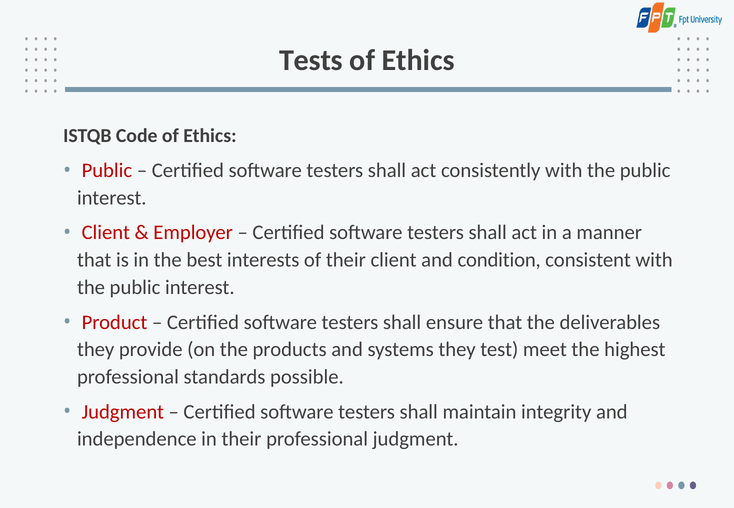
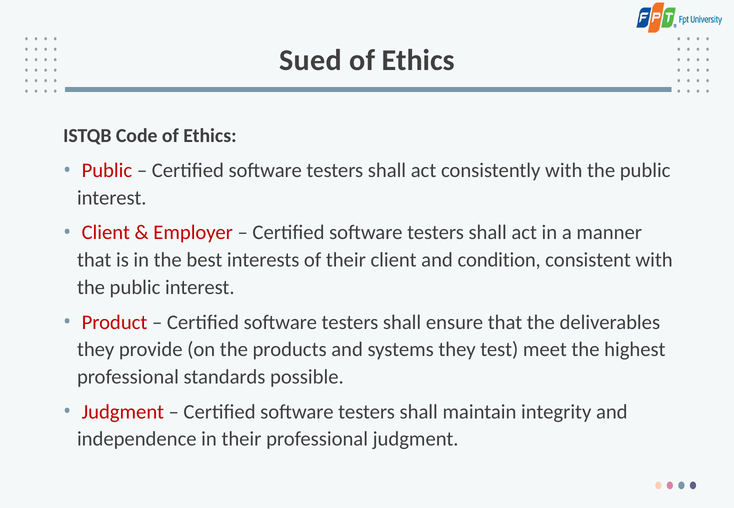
Tests: Tests -> Sued (311, 60)
